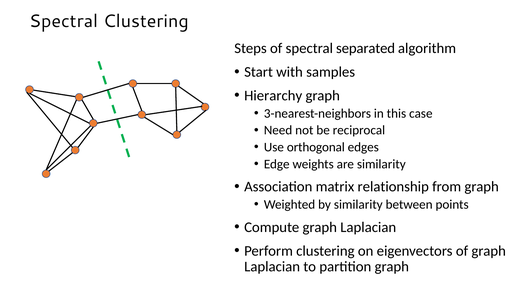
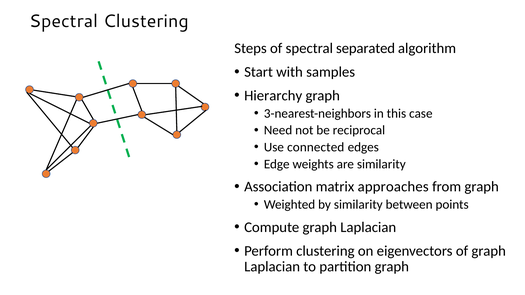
orthogonal: orthogonal -> connected (316, 147)
relationship: relationship -> approaches (393, 187)
